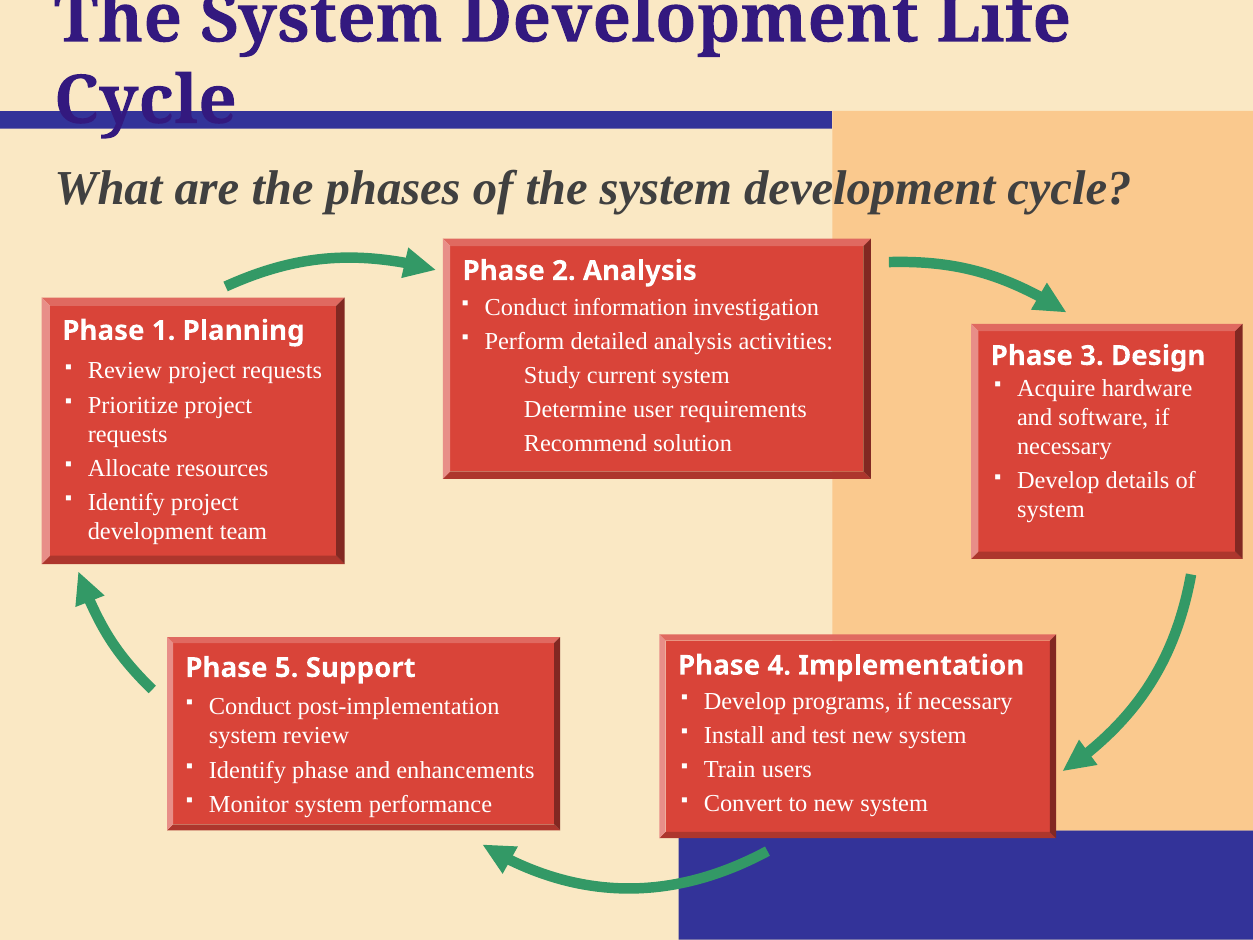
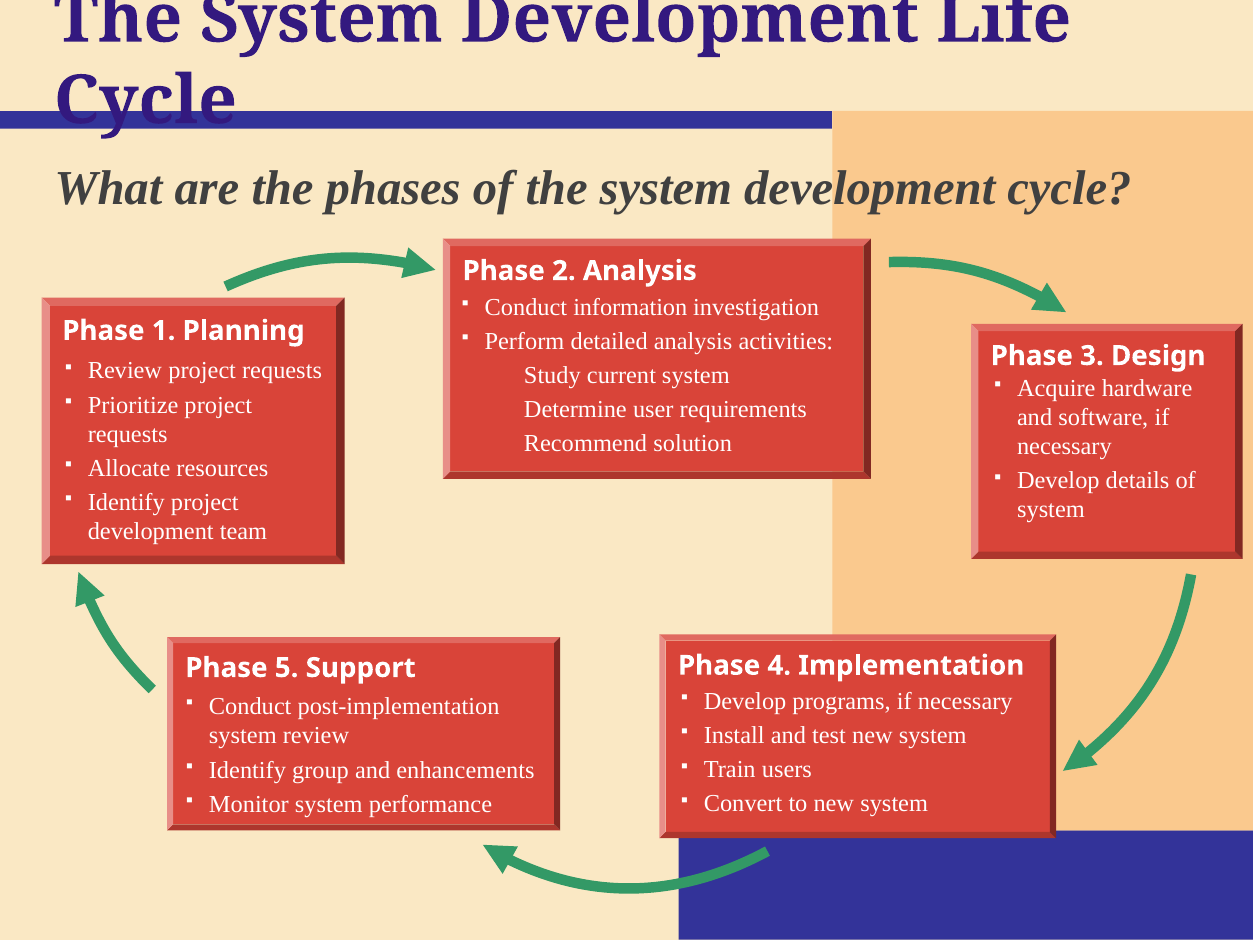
Identify phase: phase -> group (321, 770)
